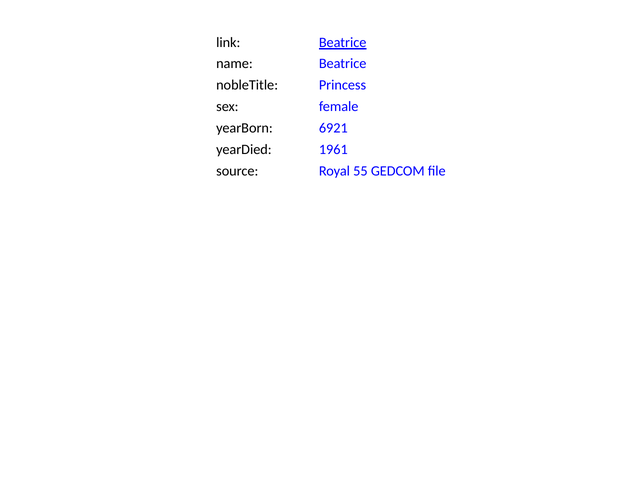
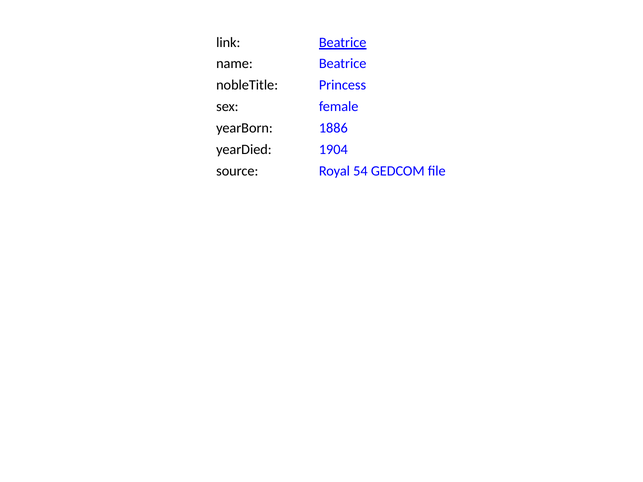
6921: 6921 -> 1886 (333, 128)
1961: 1961 -> 1904 (333, 150)
55: 55 -> 54 (360, 171)
